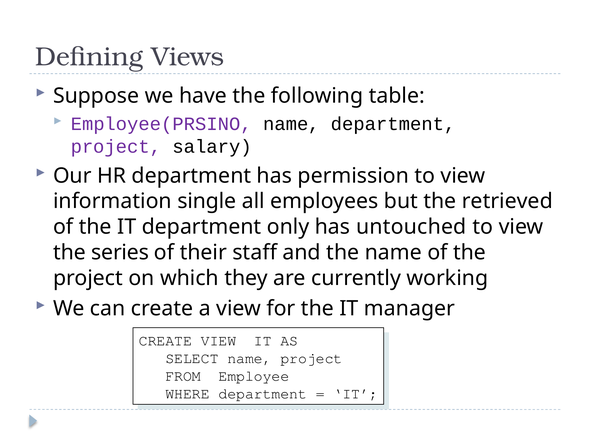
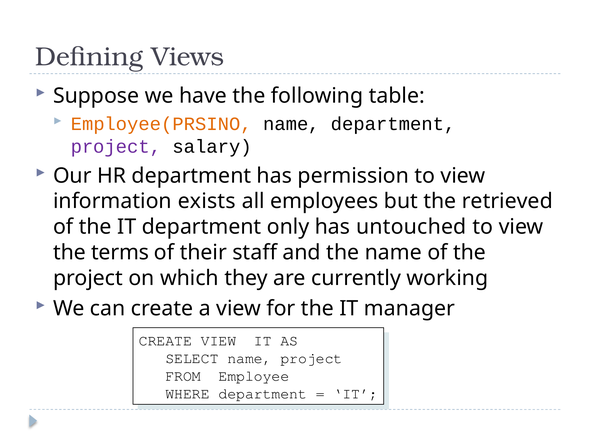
Employee(PRSINO colour: purple -> orange (161, 124)
single: single -> exists (207, 201)
series: series -> terms (120, 253)
